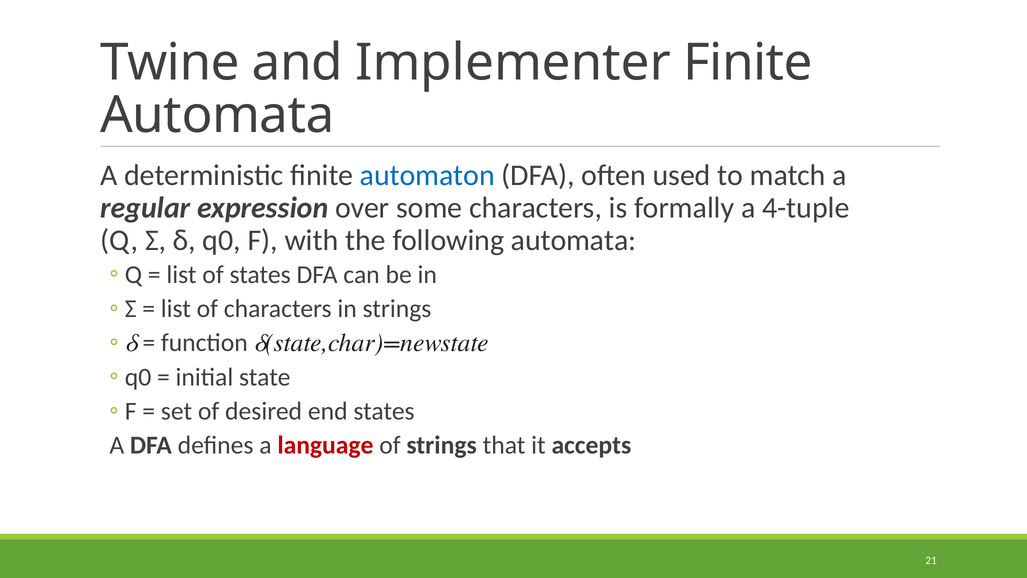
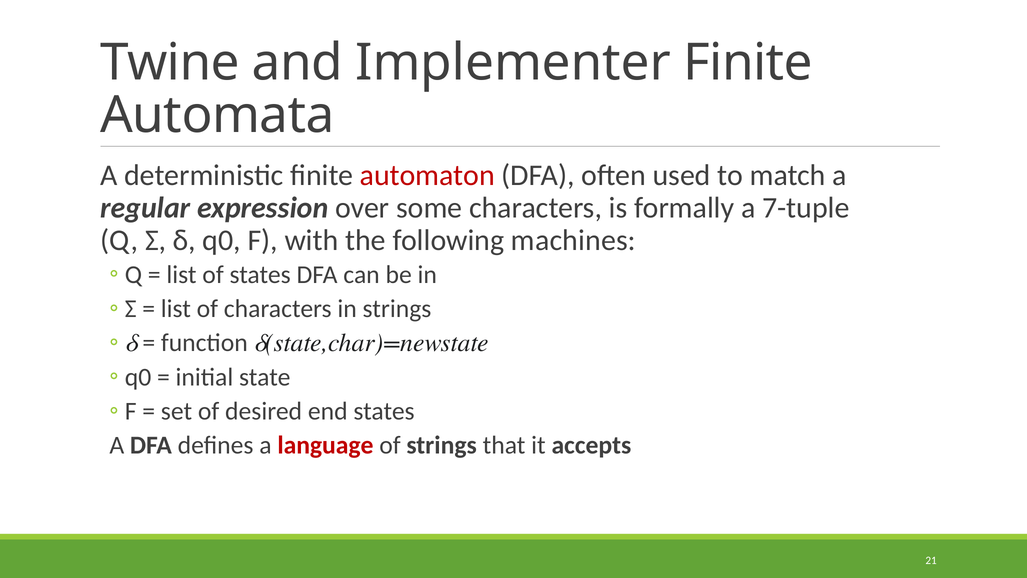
automaton colour: blue -> red (427, 175)
4-tuple: 4-tuple -> 7-tuple (806, 208)
following automata: automata -> machines (573, 240)
